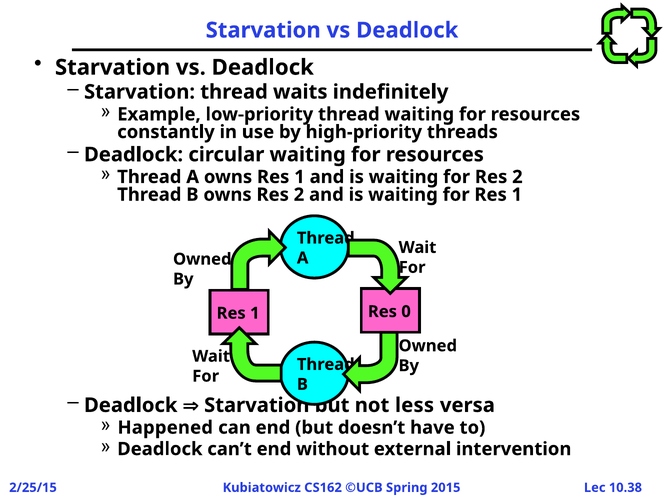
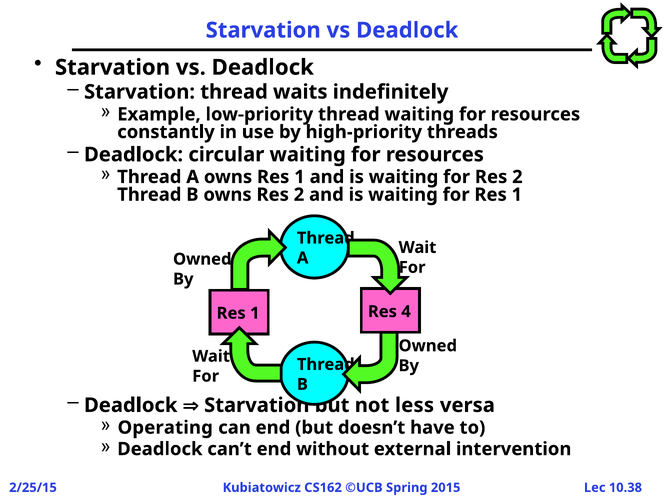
0: 0 -> 4 (406, 312)
Happened: Happened -> Operating (165, 428)
